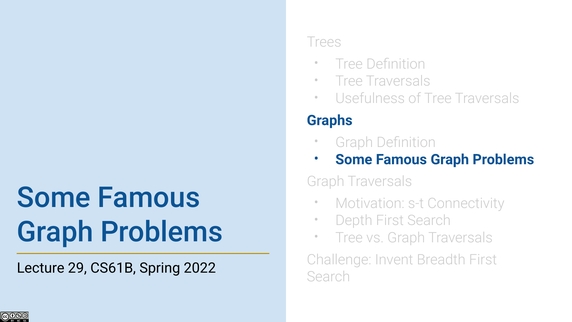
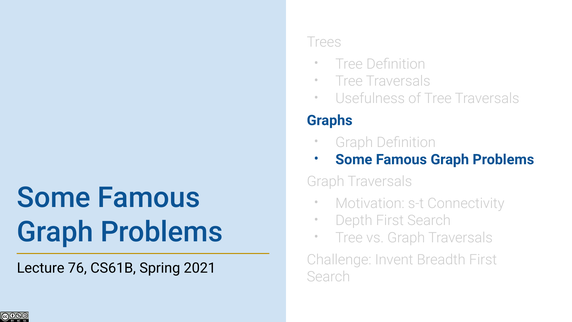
29: 29 -> 76 (77, 268)
2022: 2022 -> 2021 (200, 268)
